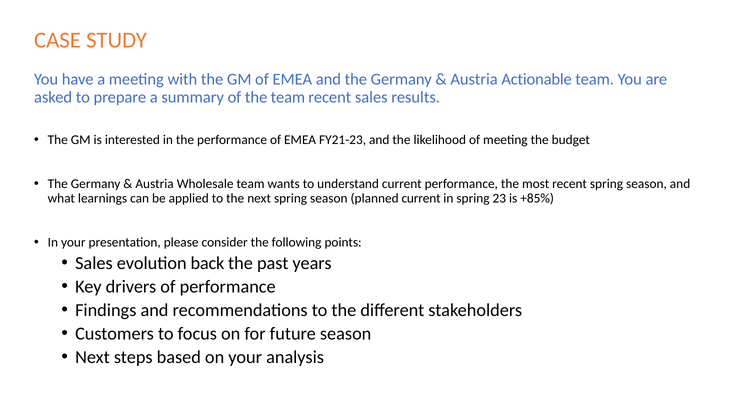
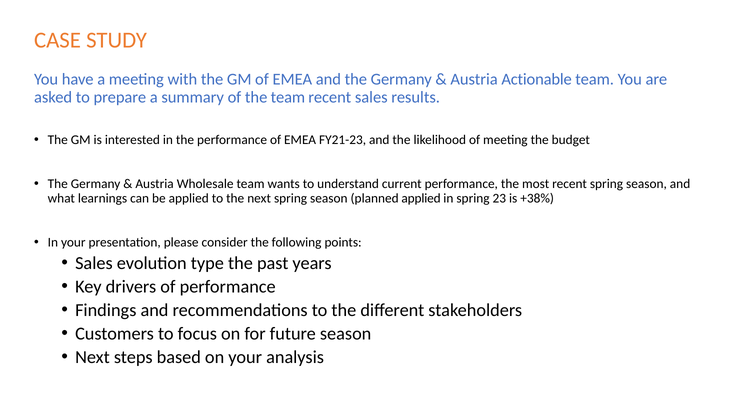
planned current: current -> applied (421, 198)
+85%: +85% -> +38% (537, 198)
back: back -> type (207, 263)
